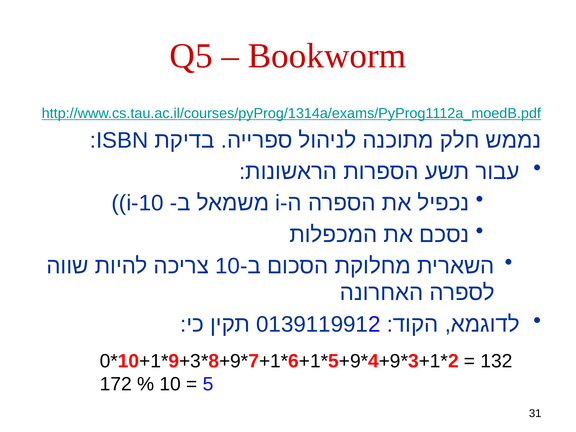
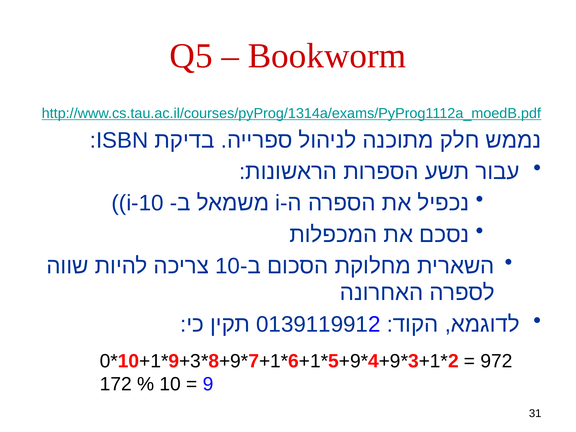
132: 132 -> 972 (497, 361)
5: 5 -> 9 (208, 384)
